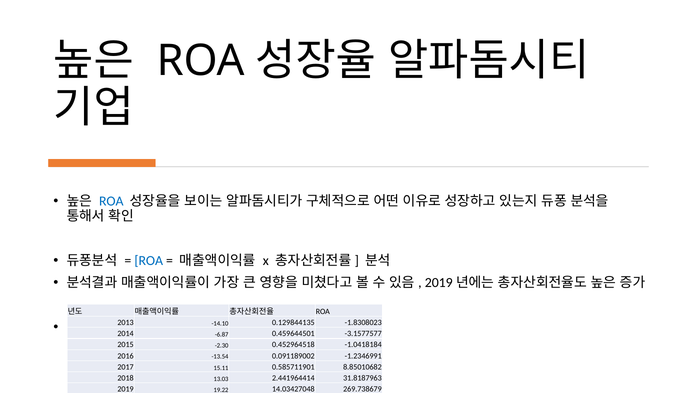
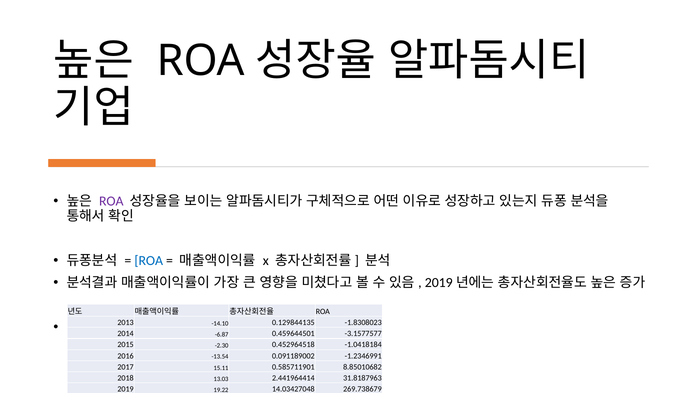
ROA colour: blue -> purple (111, 201)
